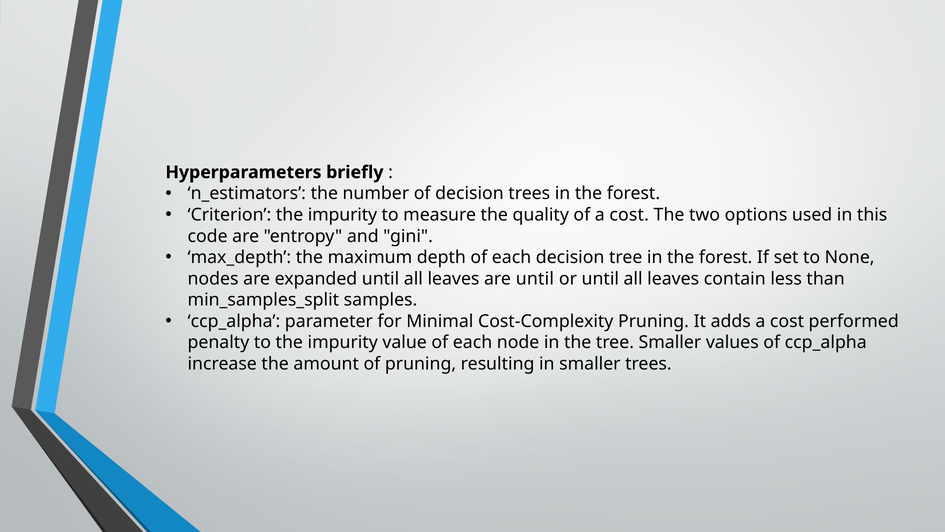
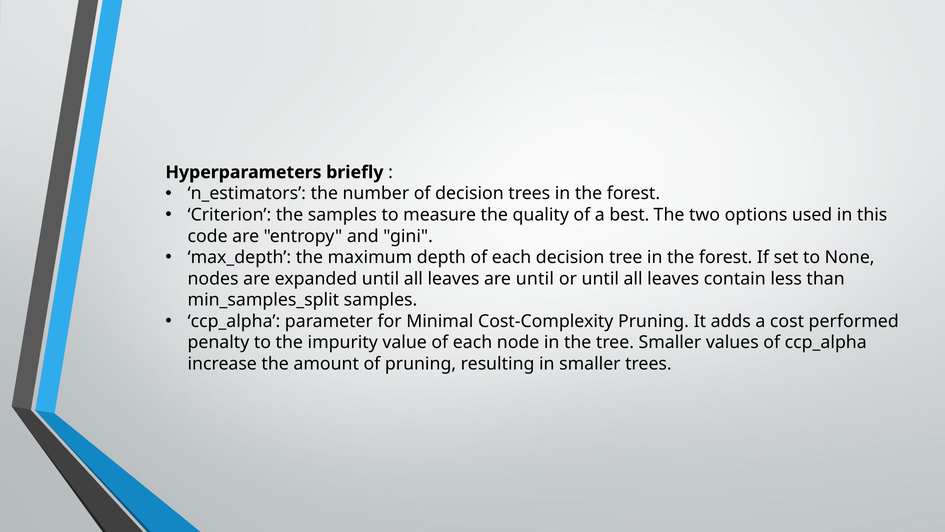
Criterion the impurity: impurity -> samples (342, 215)
of a cost: cost -> best (629, 215)
